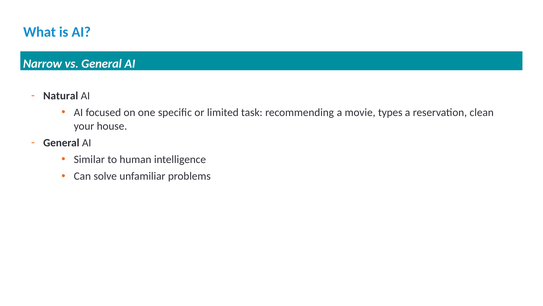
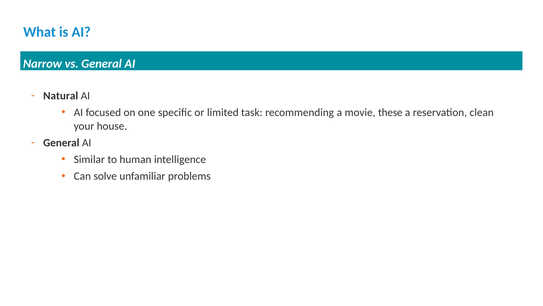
types: types -> these (390, 112)
